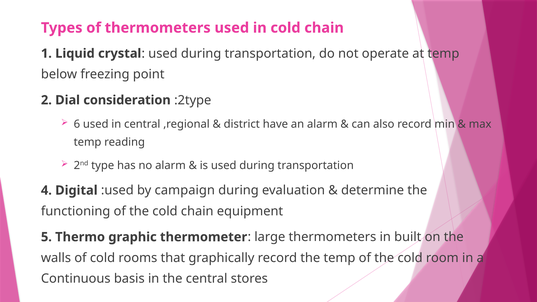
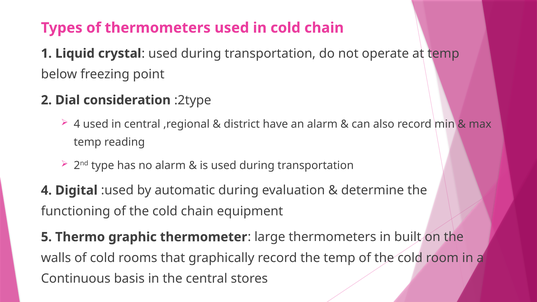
6: 6 -> 4 (77, 124)
campaign: campaign -> automatic (185, 190)
